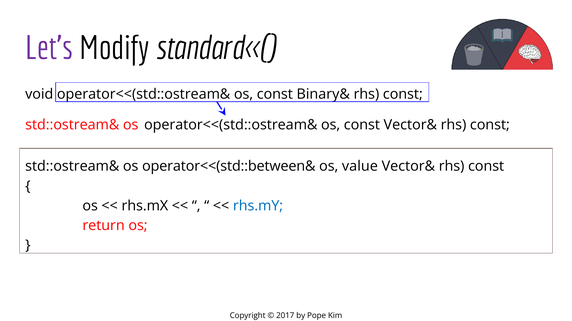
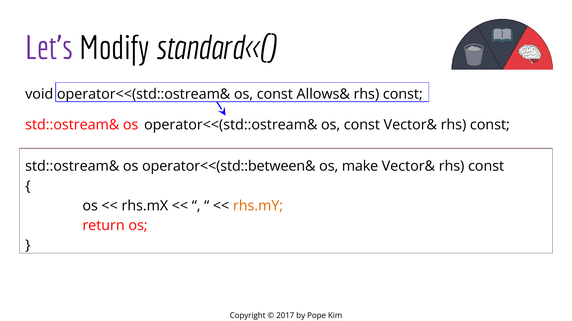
Binary&: Binary& -> Allows& (323, 95)
value: value -> make (360, 167)
rhs.mY colour: blue -> orange (258, 206)
